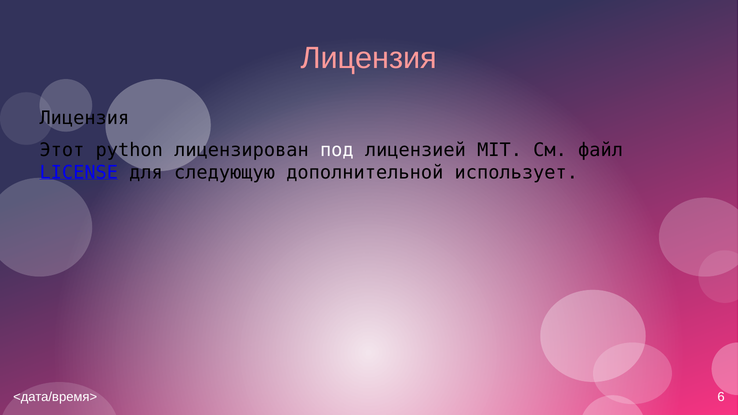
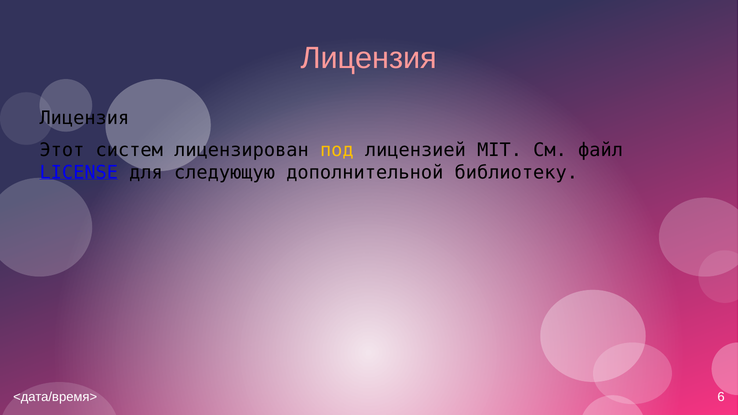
python: python -> систем (129, 150)
под colour: white -> yellow (337, 150)
использует: использует -> библиотеку (516, 172)
